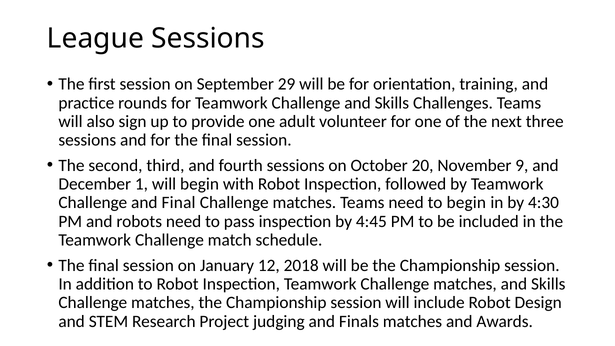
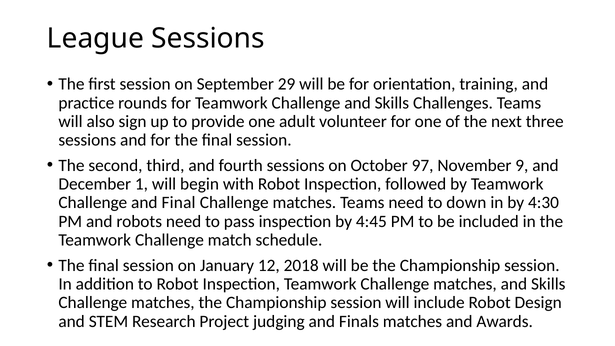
20: 20 -> 97 (423, 165)
to begin: begin -> down (466, 203)
